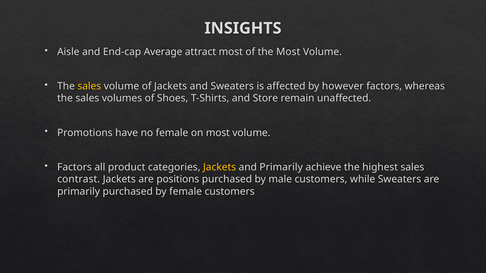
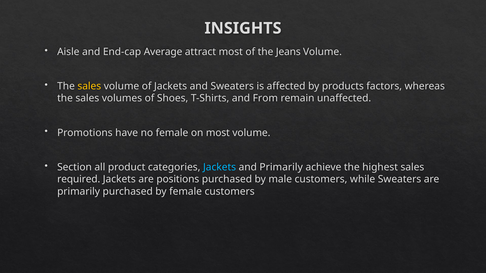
the Most: Most -> Jeans (288, 52)
however: however -> products (343, 86)
Store: Store -> From (265, 98)
Factors: Factors -> Section (74, 167)
Jackets colour: yellow -> light blue (220, 167)
contrast: contrast -> required (79, 179)
